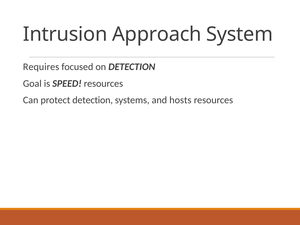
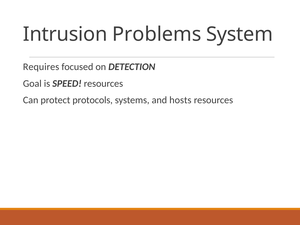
Approach: Approach -> Problems (157, 34)
protect detection: detection -> protocols (93, 100)
